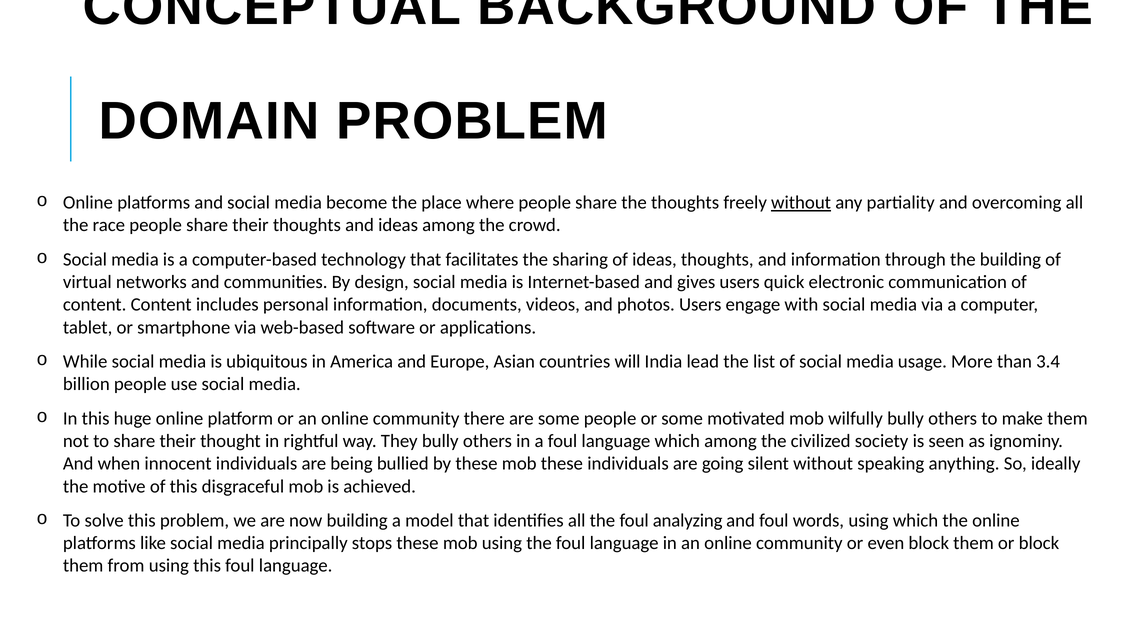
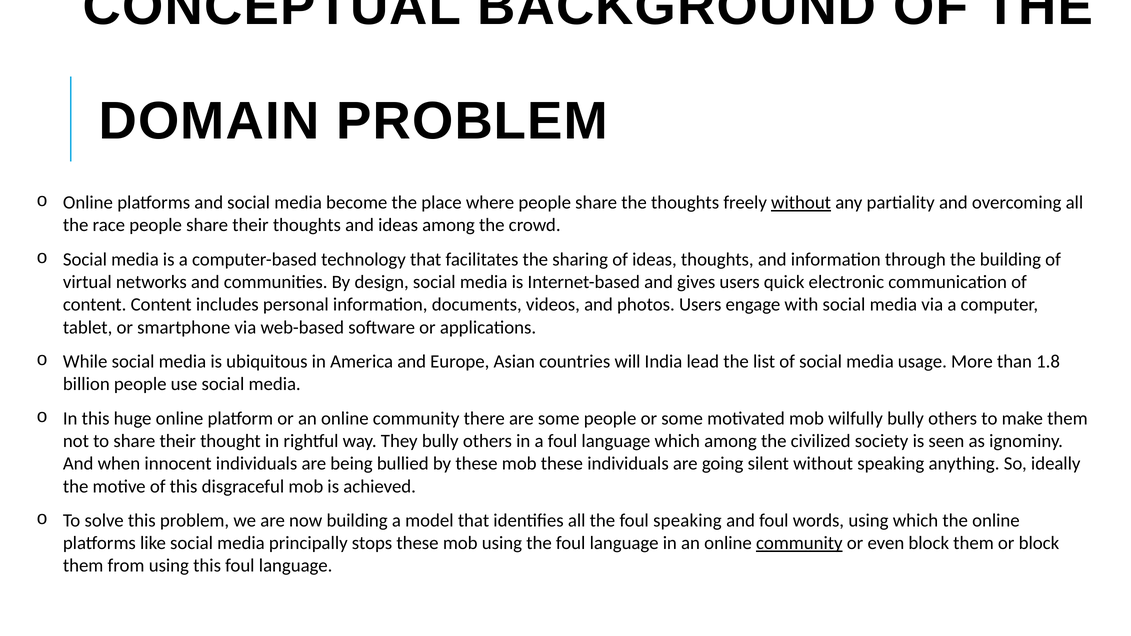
3.4: 3.4 -> 1.8 (1048, 362)
foul analyzing: analyzing -> speaking (687, 521)
community underline: none -> present (799, 543)
